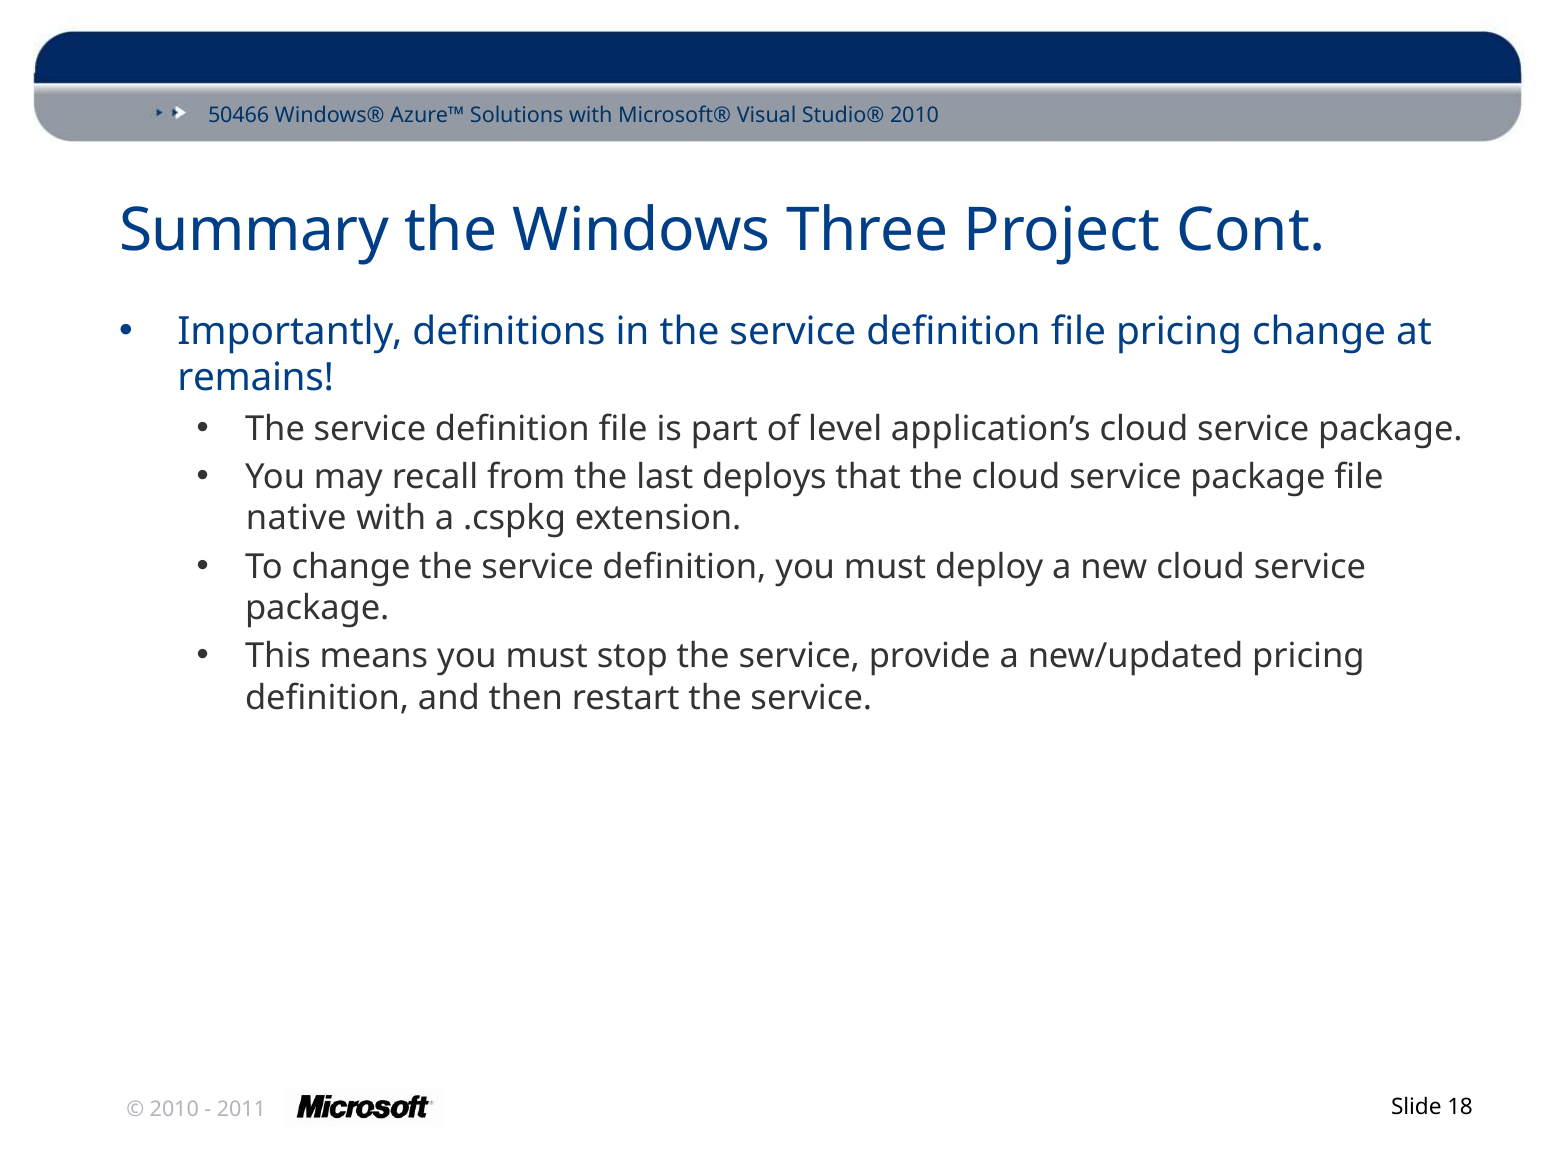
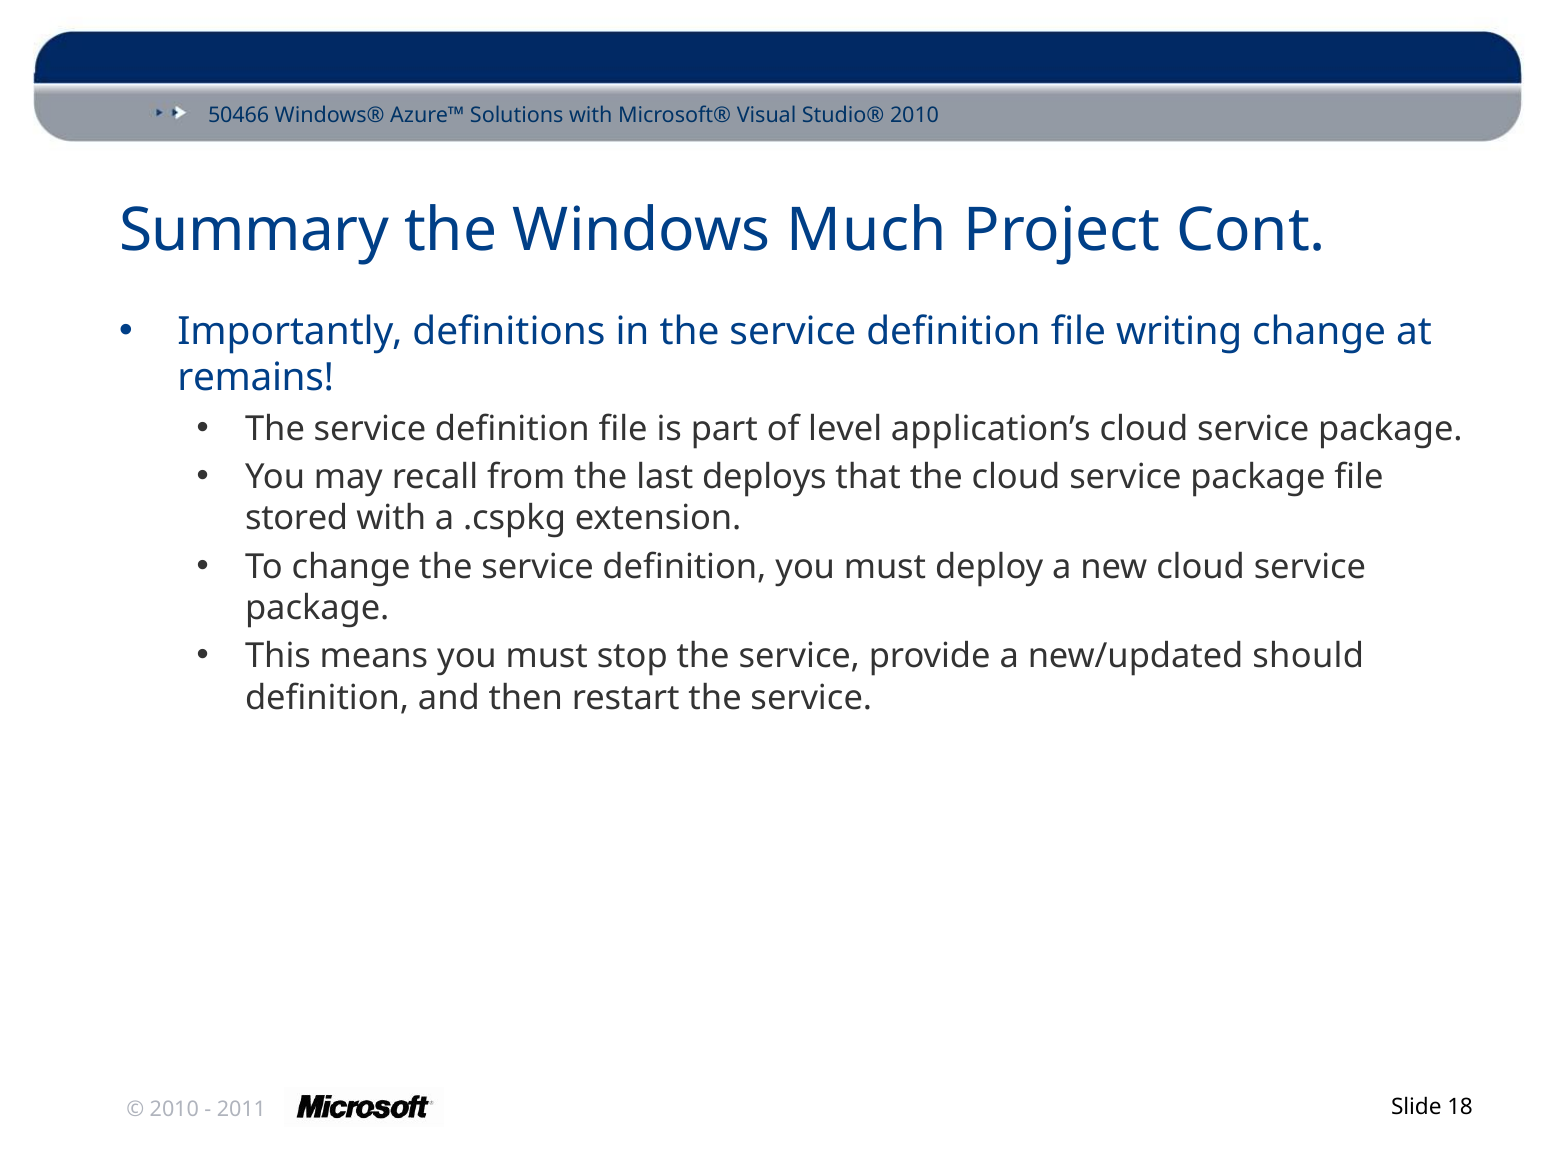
Three: Three -> Much (867, 231)
file pricing: pricing -> writing (1179, 331)
native: native -> stored (297, 518)
new/updated pricing: pricing -> should (1308, 656)
